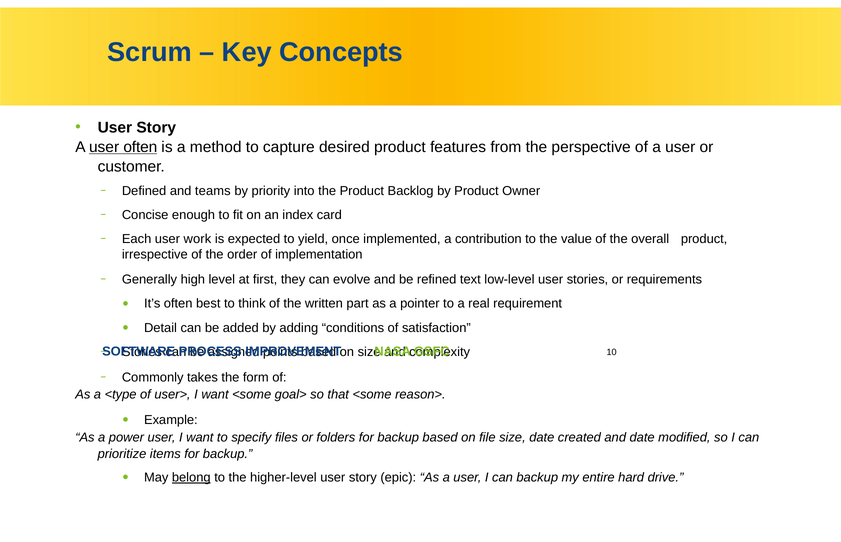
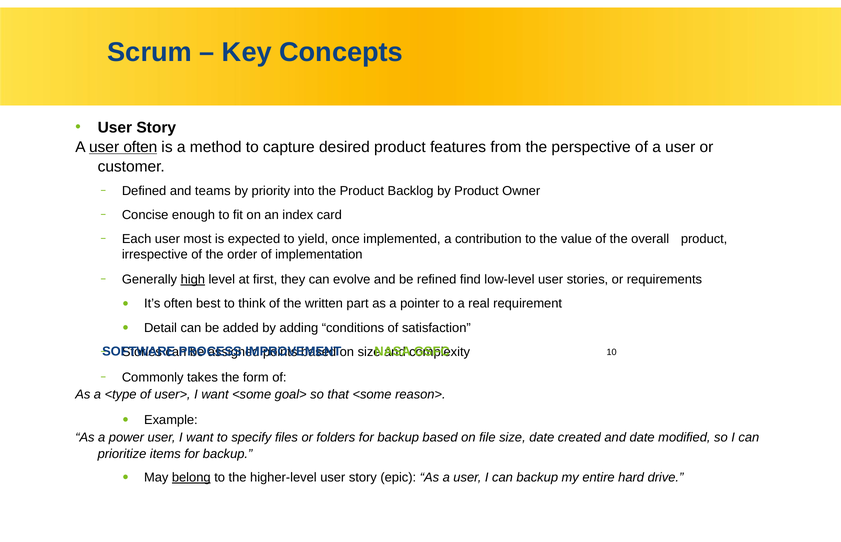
work: work -> most (197, 239)
high underline: none -> present (193, 280)
text: text -> find (470, 280)
